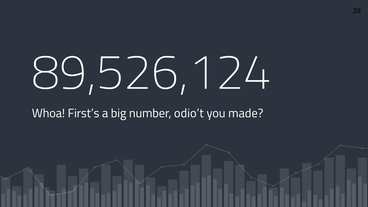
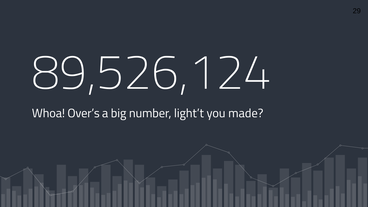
First’s: First’s -> Over’s (84, 113)
odio’t: odio’t -> light’t (189, 113)
